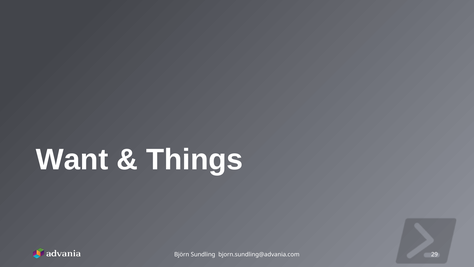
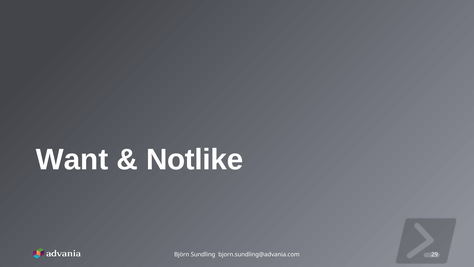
Things: Things -> Notlike (195, 159)
